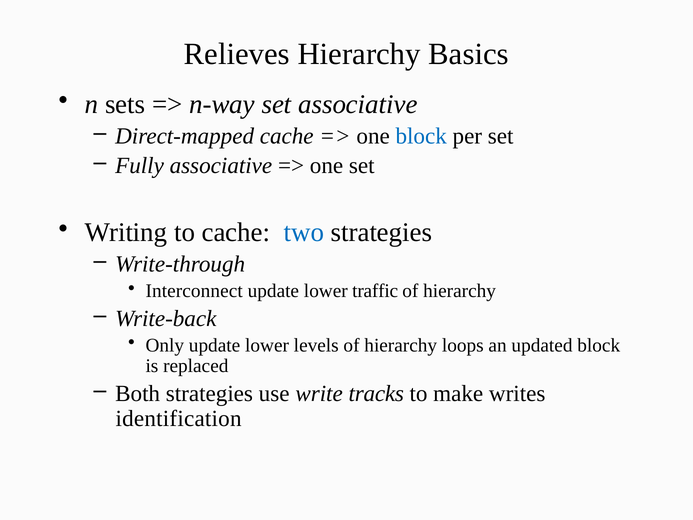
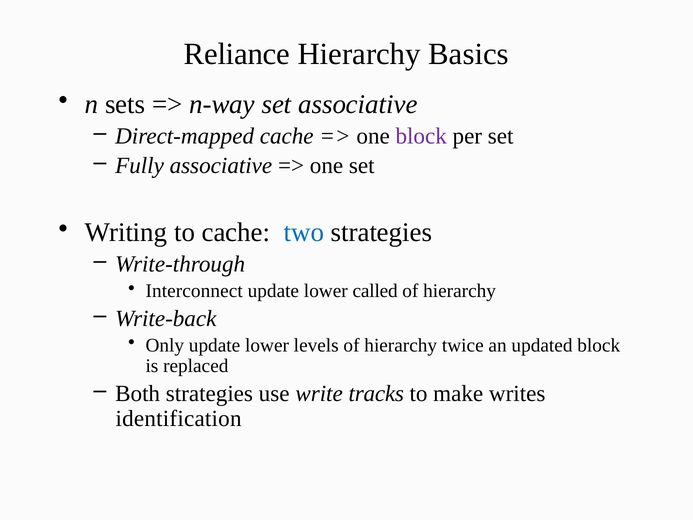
Relieves: Relieves -> Reliance (237, 54)
block colour: blue -> purple (421, 136)
traffic: traffic -> called (375, 291)
loops: loops -> twice (463, 345)
